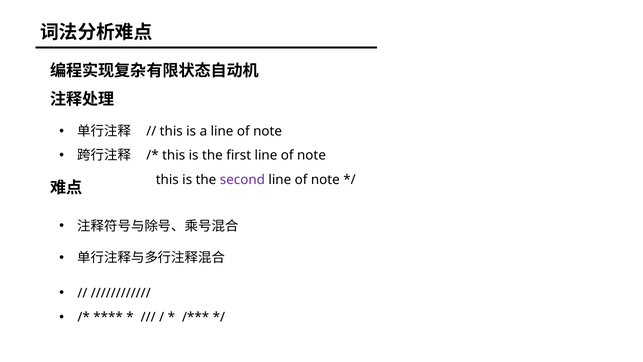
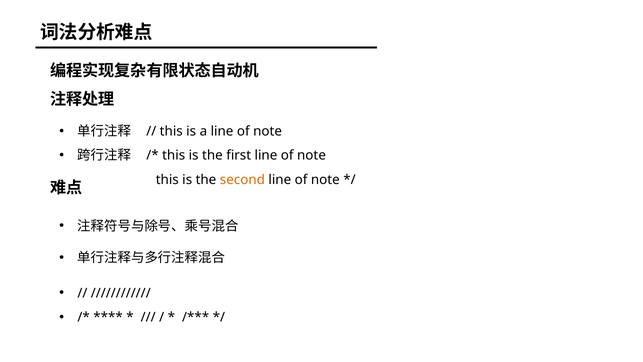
second colour: purple -> orange (242, 180)
